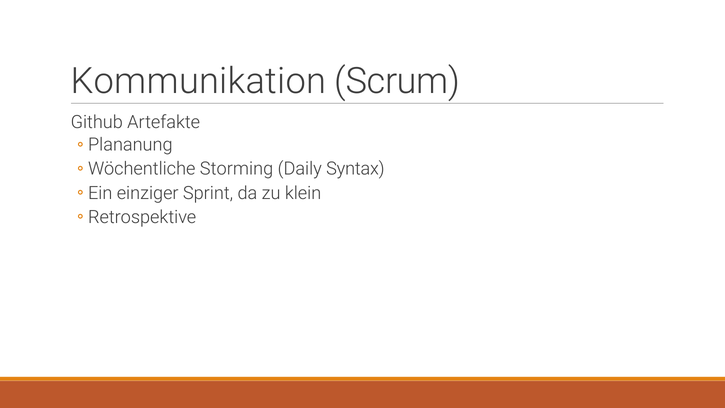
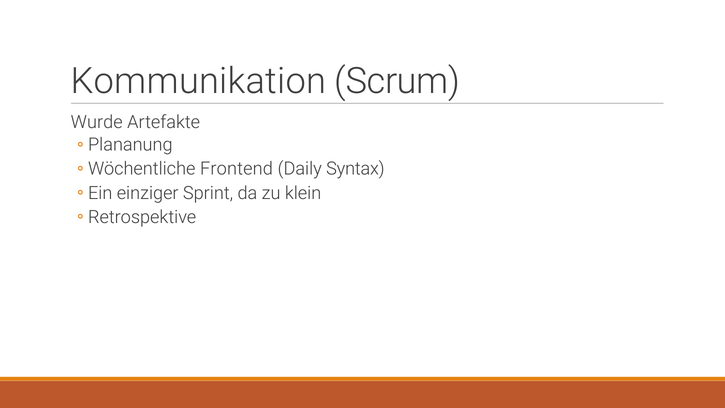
Github: Github -> Wurde (97, 122)
Storming: Storming -> Frontend (236, 169)
